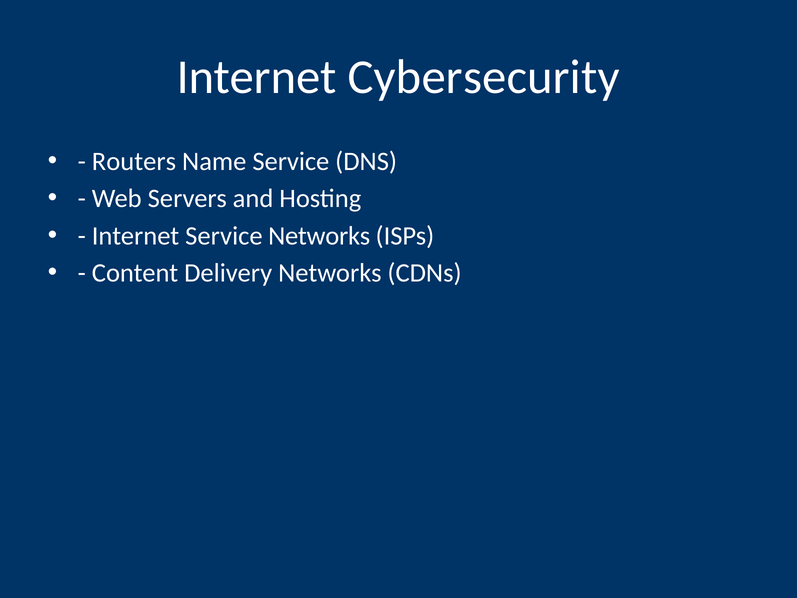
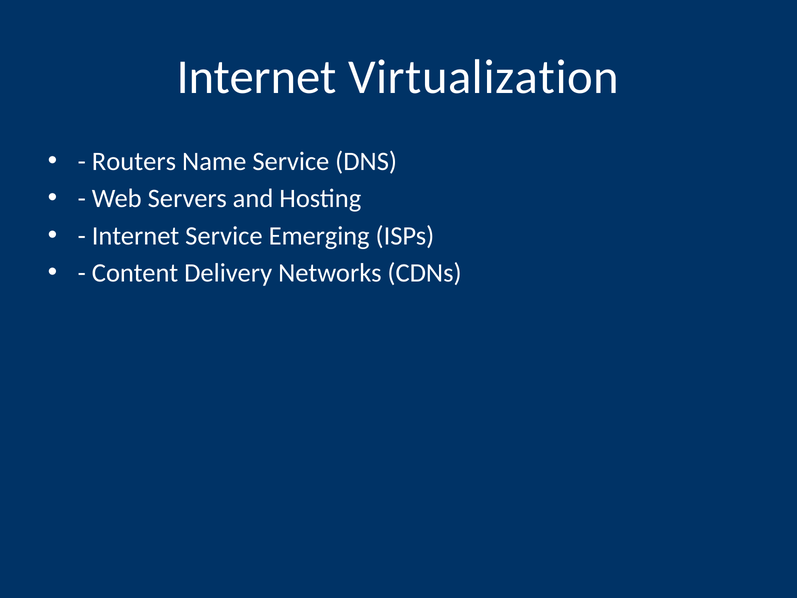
Cybersecurity: Cybersecurity -> Virtualization (484, 77)
Service Networks: Networks -> Emerging (319, 236)
